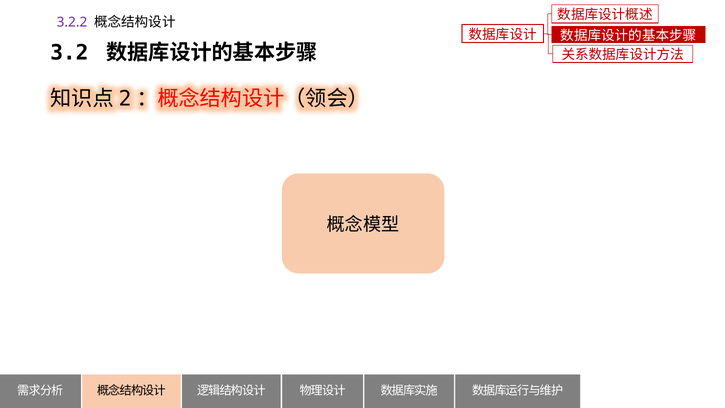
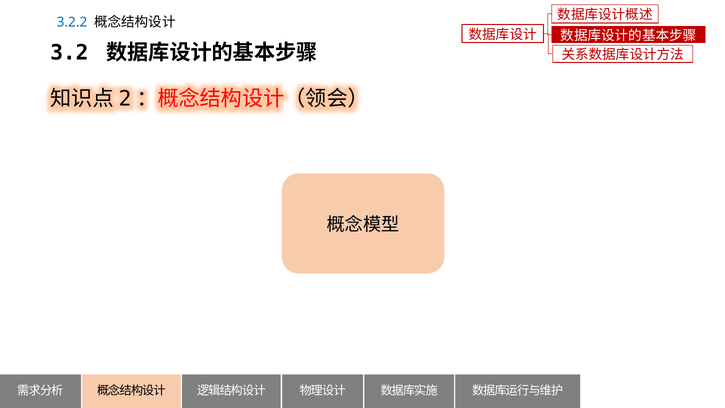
3.2.2 colour: purple -> blue (72, 22)
